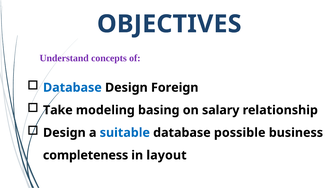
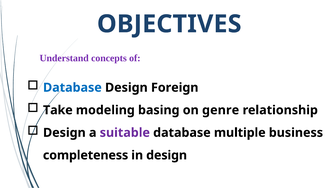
salary: salary -> genre (221, 110)
suitable colour: blue -> purple (125, 133)
possible: possible -> multiple (240, 133)
in layout: layout -> design (167, 155)
